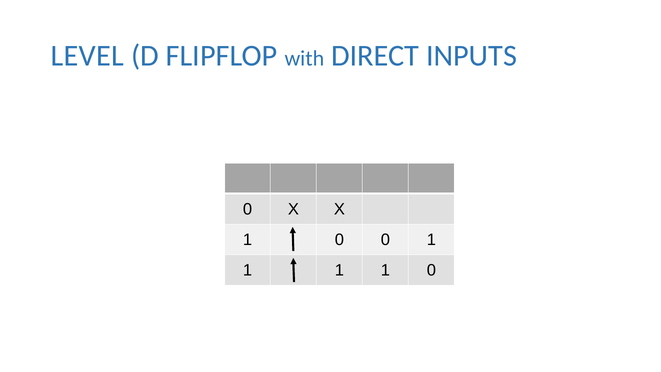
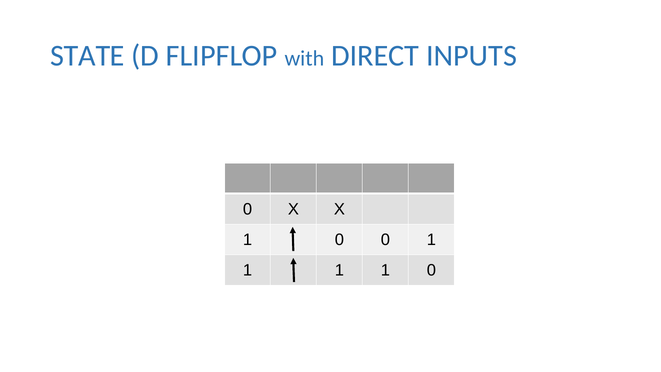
LEVEL: LEVEL -> STATE (88, 56)
